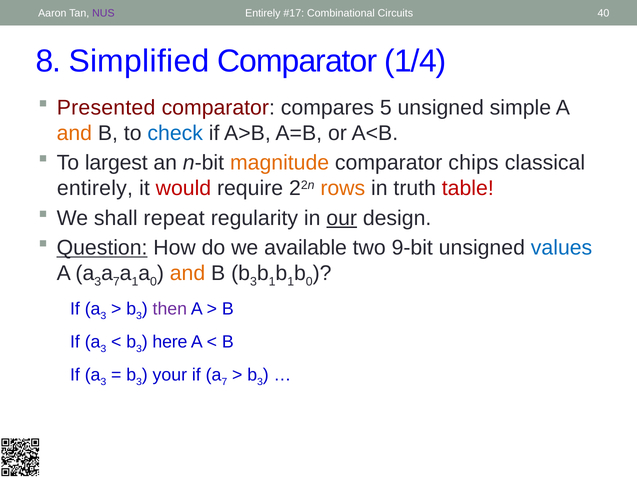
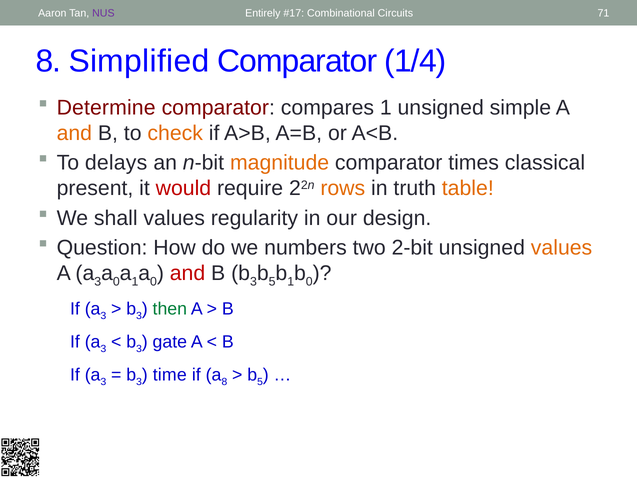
40: 40 -> 71 (603, 13)
Presented: Presented -> Determine (106, 108)
compares 5: 5 -> 1 (386, 108)
check colour: blue -> orange (175, 133)
largest: largest -> delays (116, 163)
chips: chips -> times (474, 163)
entirely: entirely -> present (95, 188)
table colour: red -> orange (468, 188)
shall repeat: repeat -> values (174, 218)
our underline: present -> none (342, 218)
Question underline: present -> none (102, 248)
available: available -> numbers (305, 248)
9-bit: 9-bit -> 2-bit (412, 248)
values colour: blue -> orange (562, 248)
7: 7 -> 0 (116, 281)
and colour: orange -> red (188, 273)
1: 1 -> 5 (272, 281)
then colour: purple -> green (170, 309)
here: here -> gate (170, 342)
your: your -> time (170, 375)
if a 7: 7 -> 8 (224, 382)
3: 3 -> 5 (260, 382)
